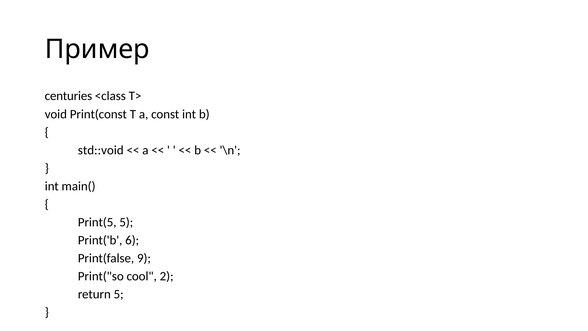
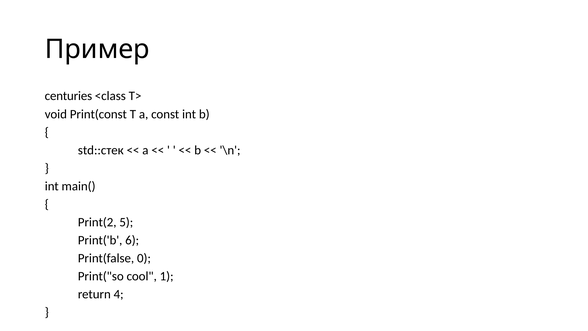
std::void: std::void -> std::стек (101, 150)
Print(5: Print(5 -> Print(2 (97, 222)
9: 9 -> 0 (144, 258)
2: 2 -> 1 (167, 276)
return 5: 5 -> 4 (119, 294)
